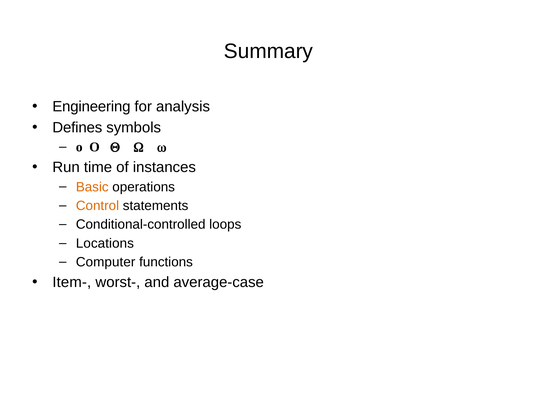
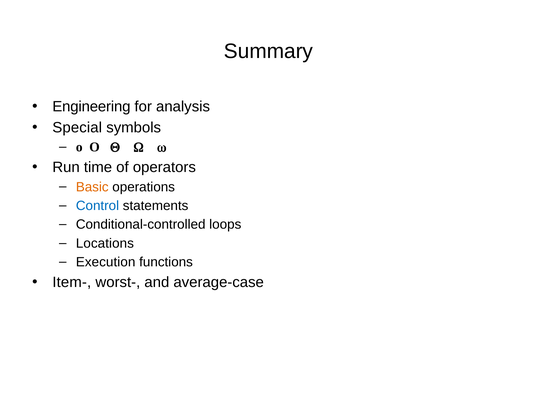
Defines: Defines -> Special (77, 128)
instances: instances -> operators (164, 167)
Control colour: orange -> blue (97, 206)
Computer: Computer -> Execution (106, 262)
